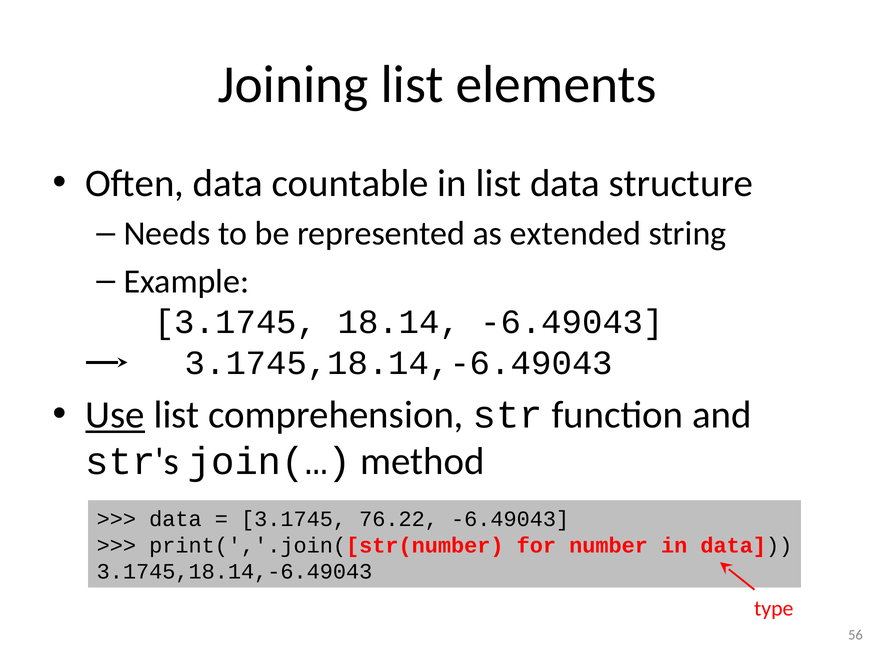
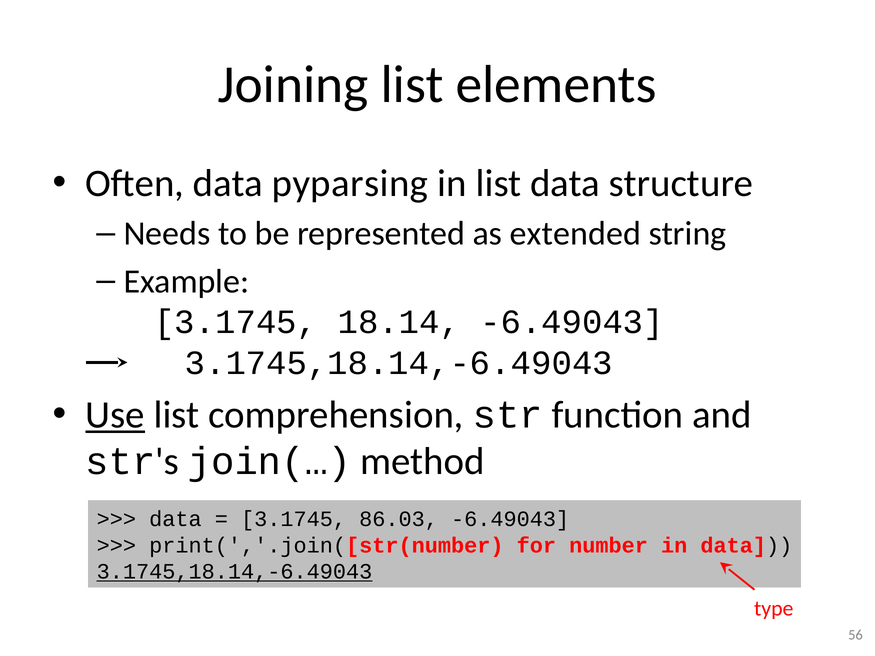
countable: countable -> pyparsing (350, 184)
76.22: 76.22 -> 86.03 (399, 519)
3.1745,18.14,-6.49043 underline: none -> present (234, 572)
